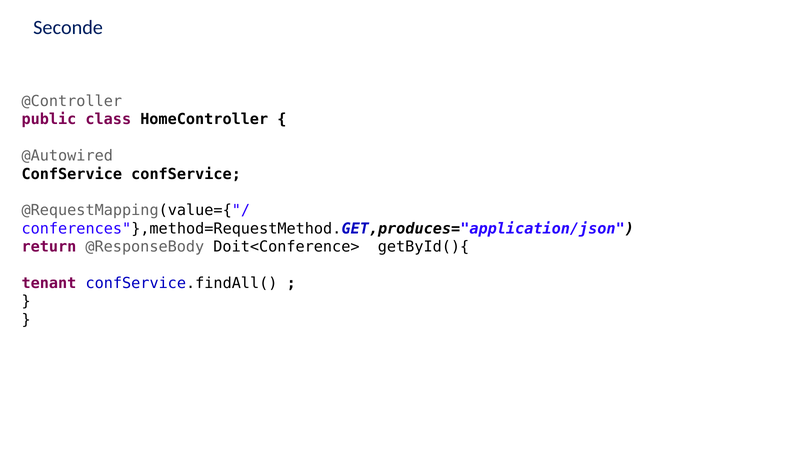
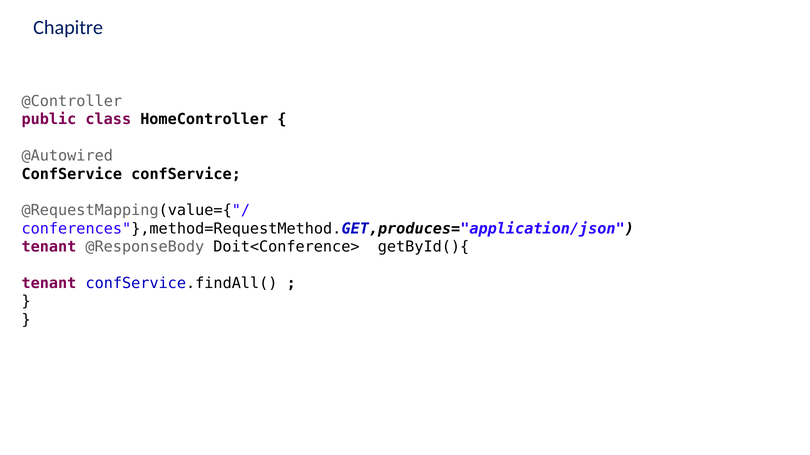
Seconde: Seconde -> Chapitre (68, 28)
return: return -> tenant (49, 247)
